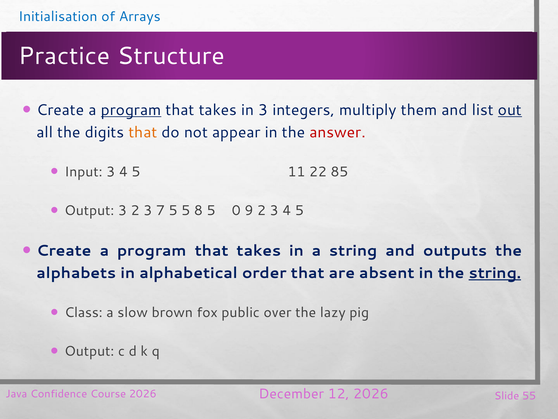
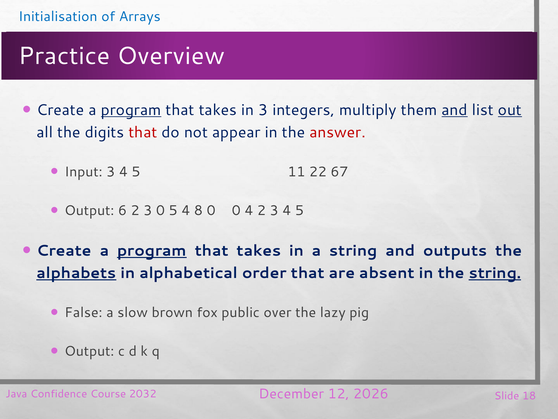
Structure: Structure -> Overview (171, 56)
and underline: none -> present (455, 110)
that colour: orange -> red (143, 132)
85: 85 -> 67 (339, 172)
Output 3: 3 -> 6 (123, 210)
3 7: 7 -> 0 (160, 210)
5 5: 5 -> 4 (186, 210)
8 5: 5 -> 0 (211, 210)
0 9: 9 -> 4 (249, 210)
program underline: none -> present (152, 250)
alphabets underline: none -> present (76, 273)
Class: Class -> False (83, 312)
Course 2026: 2026 -> 2032 (143, 393)
55: 55 -> 18 (529, 395)
